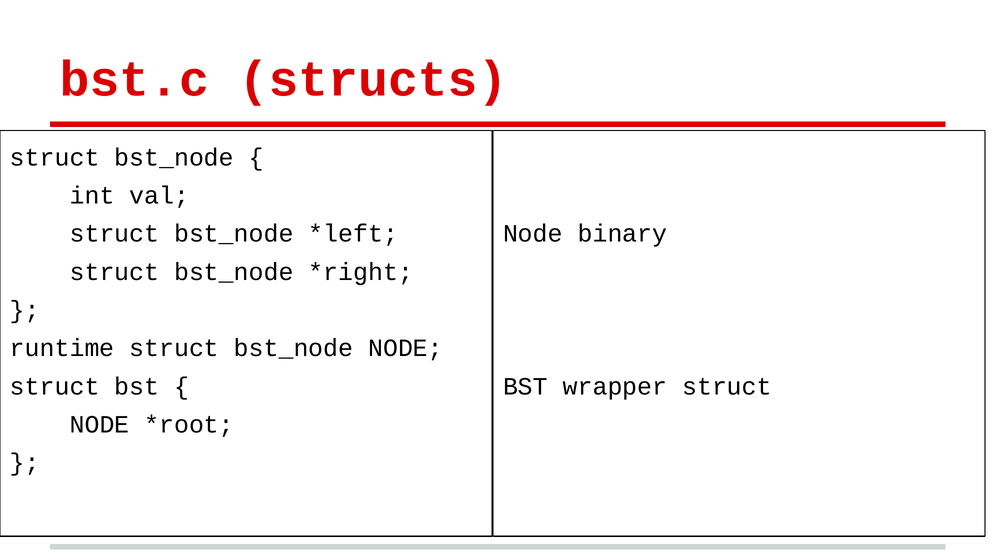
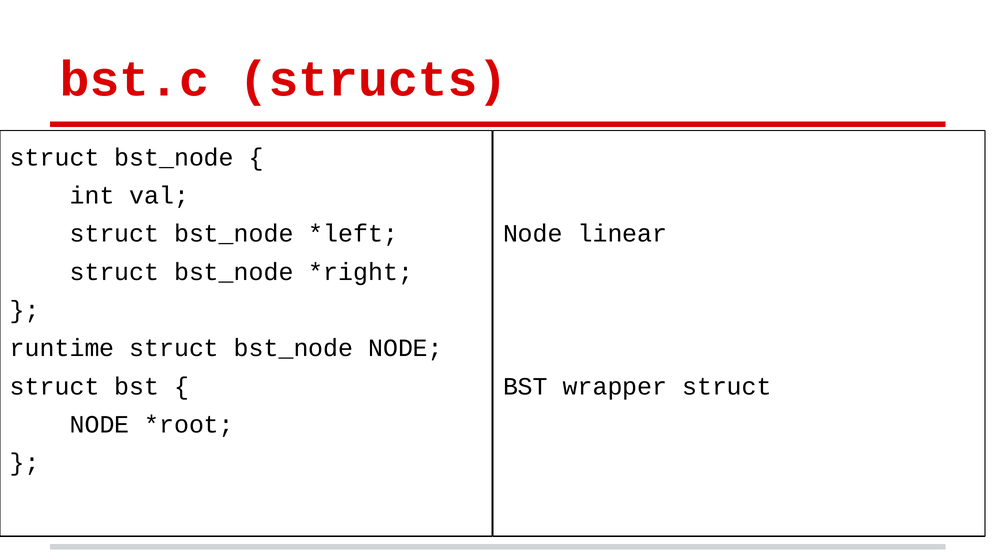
binary: binary -> linear (622, 234)
